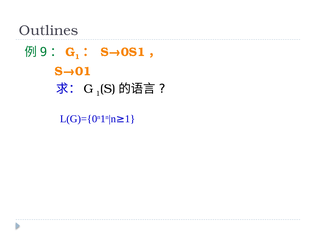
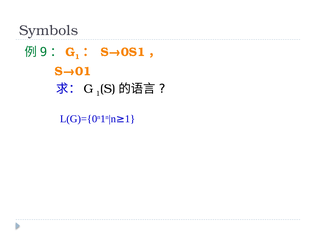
Outlines: Outlines -> Symbols (49, 30)
